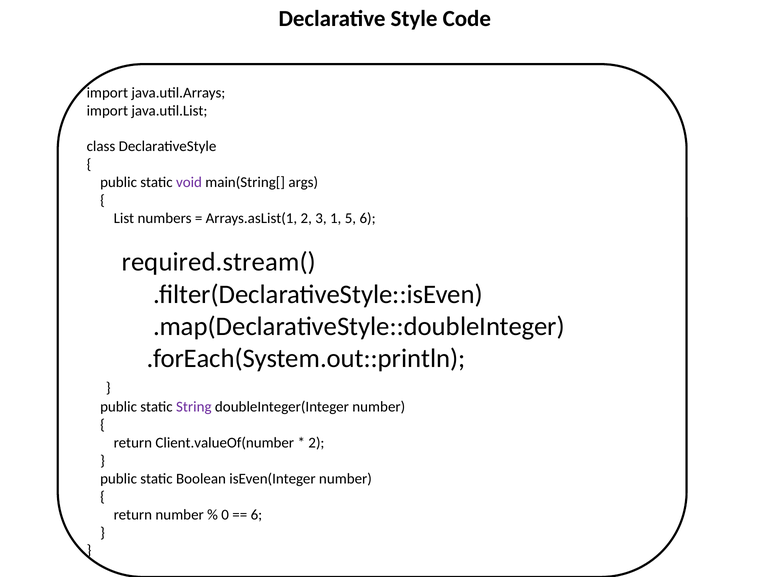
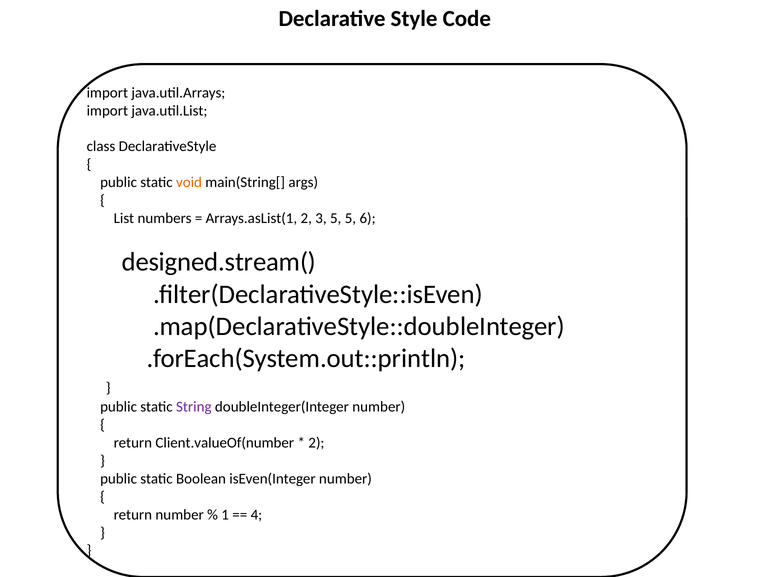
void colour: purple -> orange (189, 183)
3 1: 1 -> 5 (336, 219)
required.stream(: required.stream( -> designed.stream( (219, 262)
0: 0 -> 1 (225, 515)
6: 6 -> 4 (256, 515)
